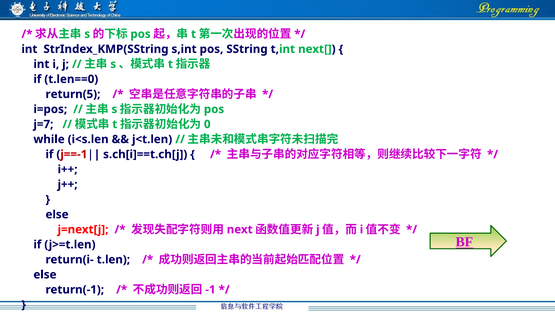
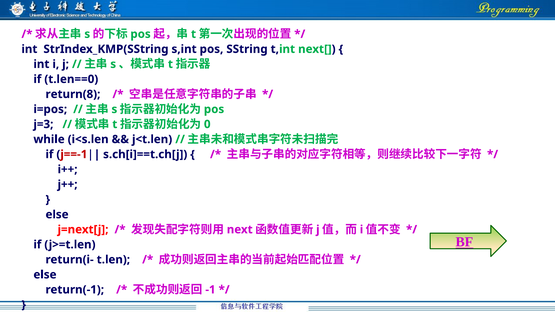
return(5: return(5 -> return(8 (73, 94)
j=7: j=7 -> j=3 (43, 124)
